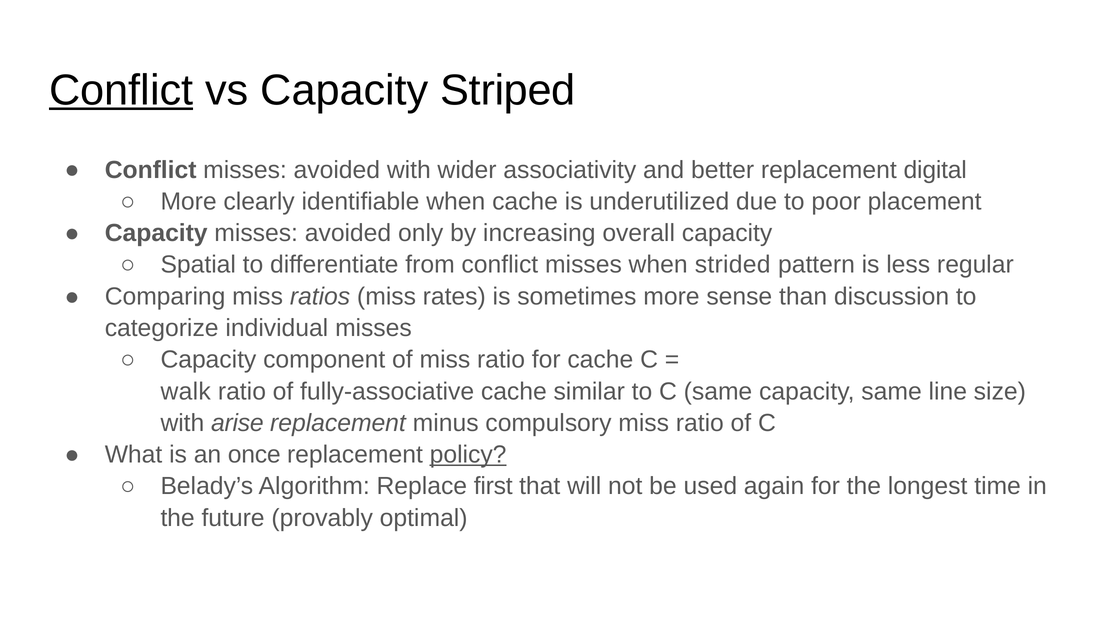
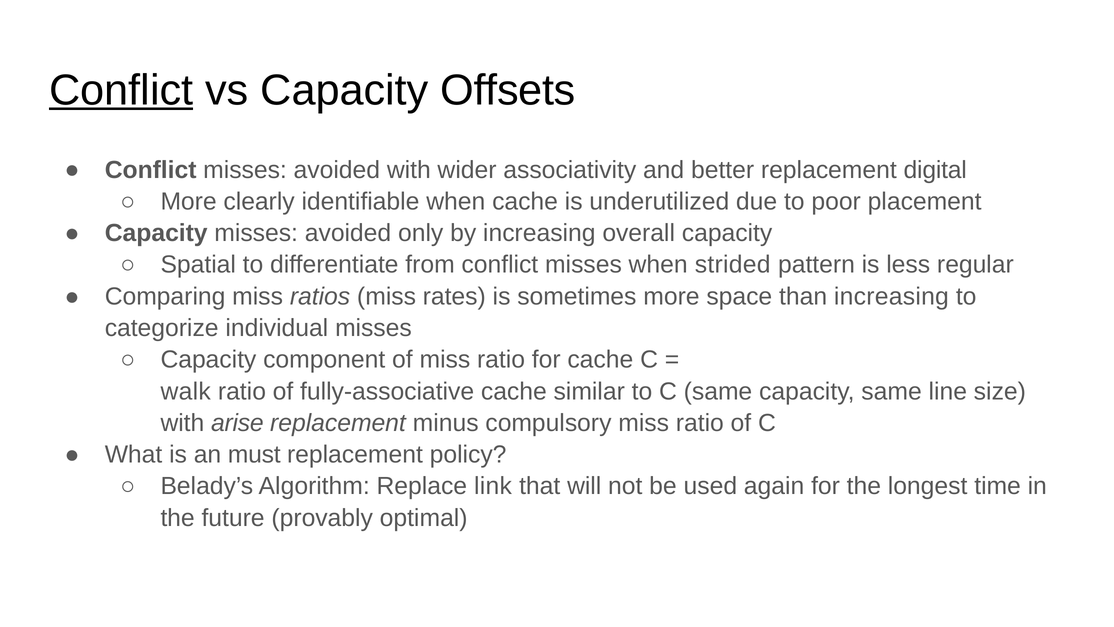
Striped: Striped -> Offsets (508, 90)
sense: sense -> space (739, 296)
than discussion: discussion -> increasing (891, 296)
once: once -> must (254, 454)
policy underline: present -> none (468, 454)
first: first -> link (493, 486)
